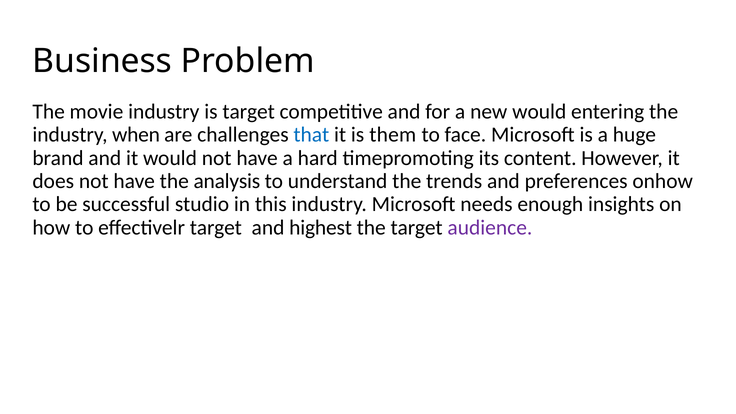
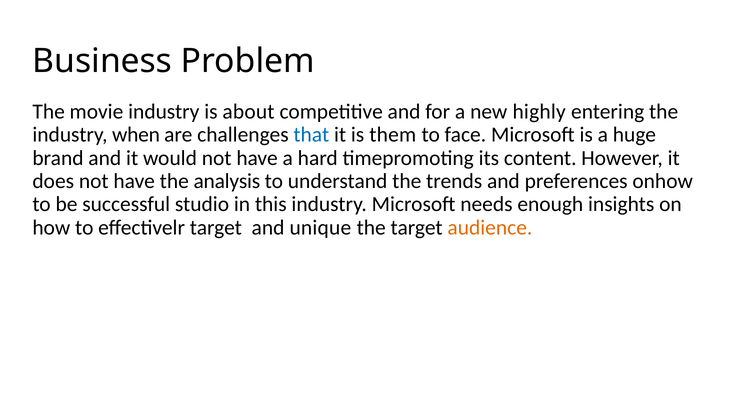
is target: target -> about (249, 112)
new would: would -> highly (539, 112)
highest: highest -> unique (320, 227)
audience colour: purple -> orange (490, 227)
